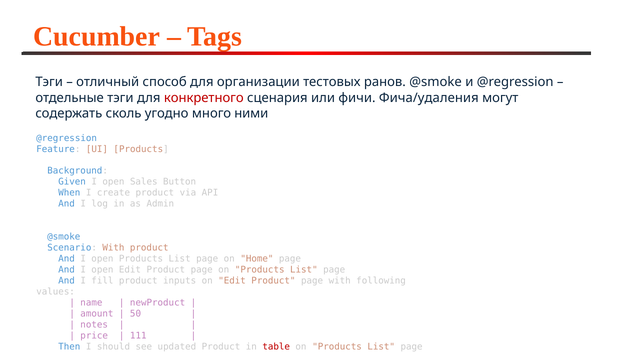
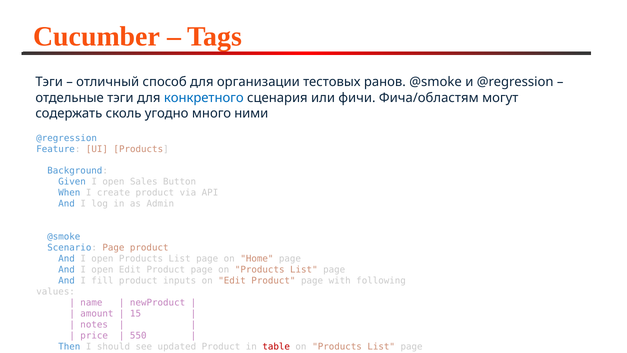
конкретного colour: red -> blue (204, 98)
Фича/удаления: Фича/удаления -> Фича/областям (429, 98)
Scenario With: With -> Page (113, 248)
50: 50 -> 15 (136, 314)
111: 111 -> 550 (138, 336)
